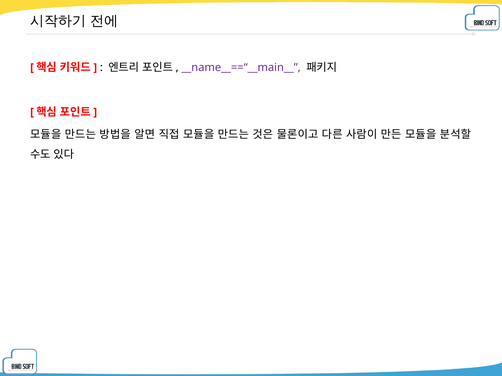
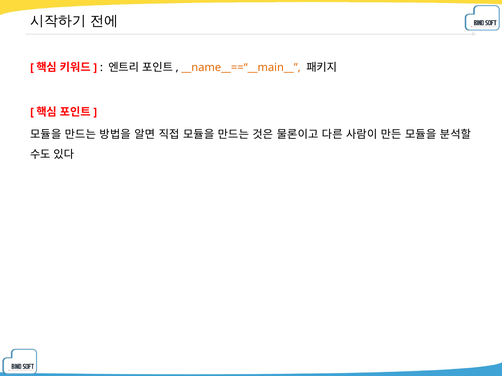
__name__==“__main__ colour: purple -> orange (241, 68)
